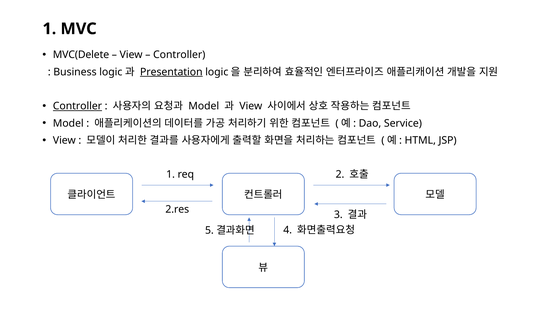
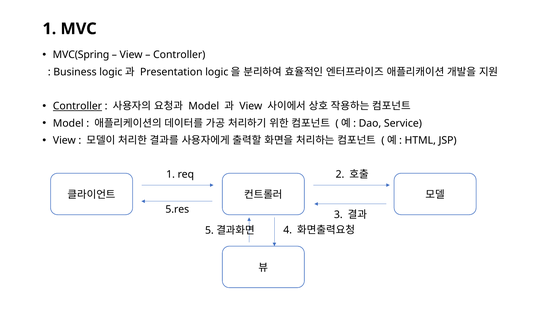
MVC(Delete: MVC(Delete -> MVC(Spring (81, 55)
Presentation underline: present -> none (171, 72)
2.res: 2.res -> 5.res (177, 209)
